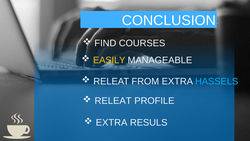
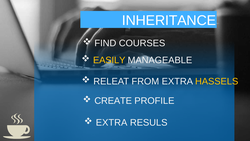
CONCLUSION: CONCLUSION -> INHERITANCE (169, 20)
HASSELS colour: light blue -> yellow (217, 81)
RELEAT: RELEAT -> CREATE (113, 101)
